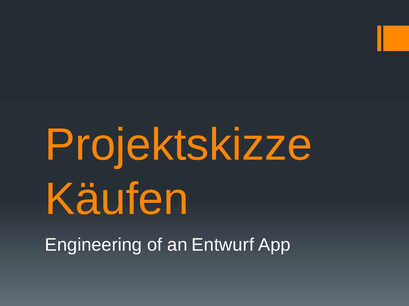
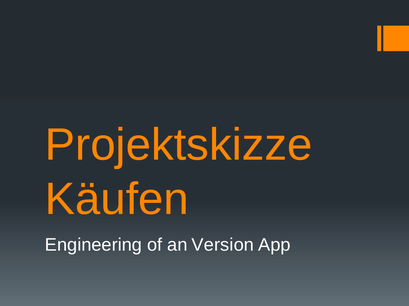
Entwurf: Entwurf -> Version (223, 245)
